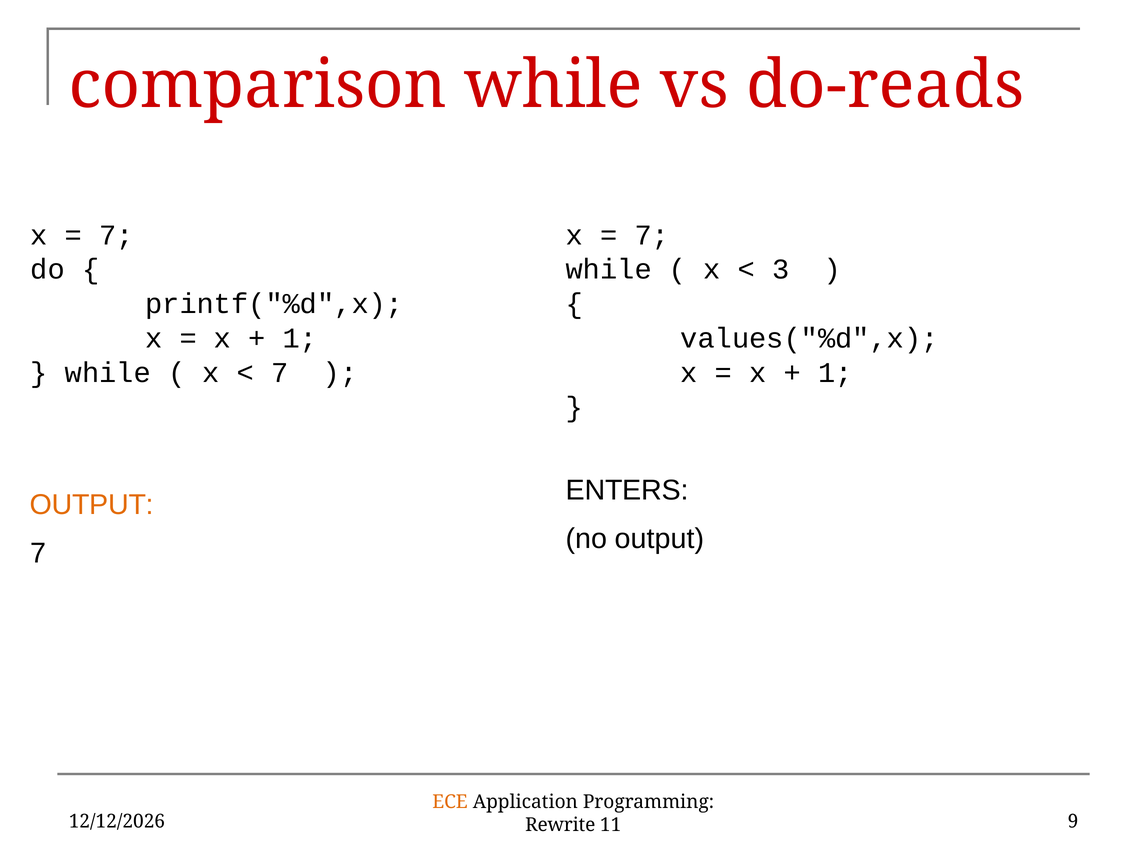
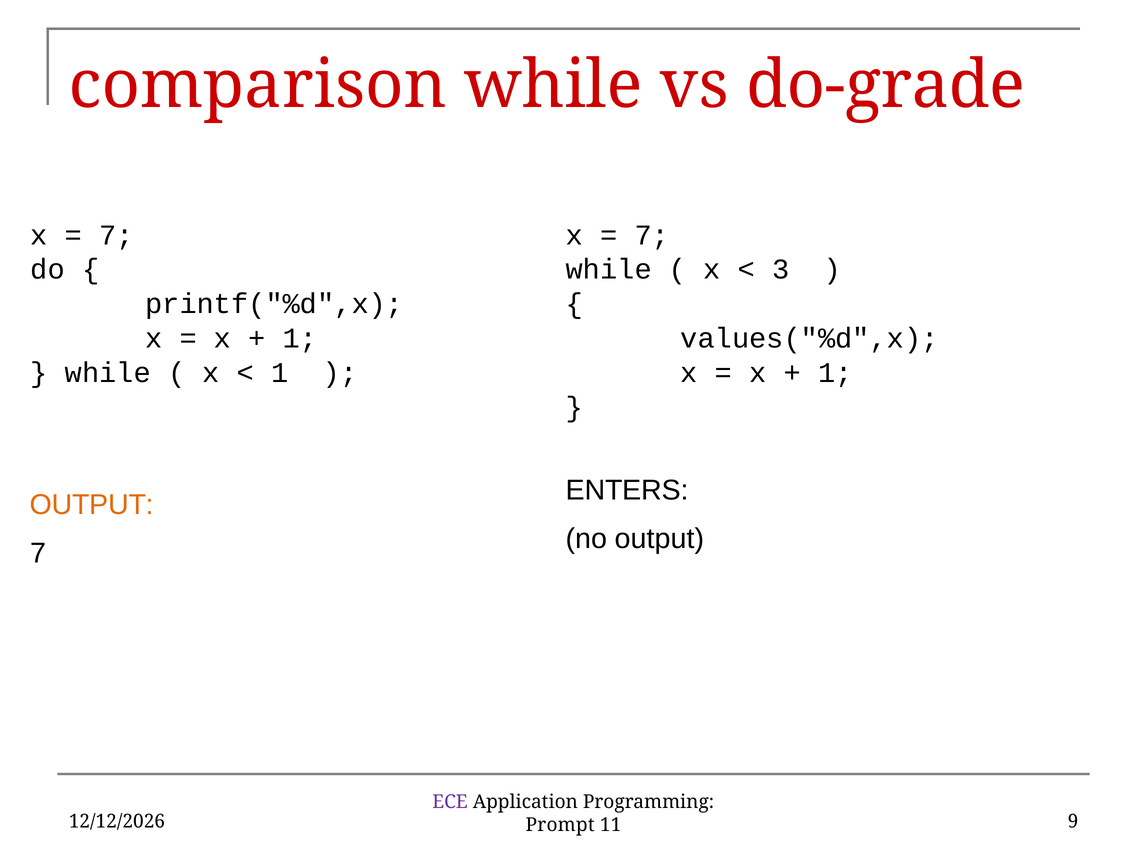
do-reads: do-reads -> do-grade (886, 85)
7: 7 -> 1 (280, 373)
ECE colour: orange -> purple (450, 802)
Rewrite: Rewrite -> Prompt (560, 825)
